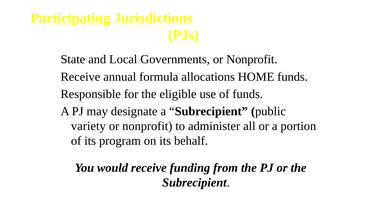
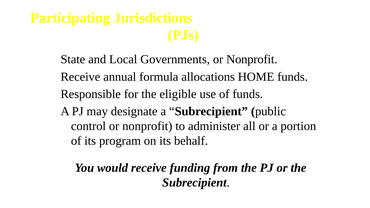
variety: variety -> control (88, 126)
